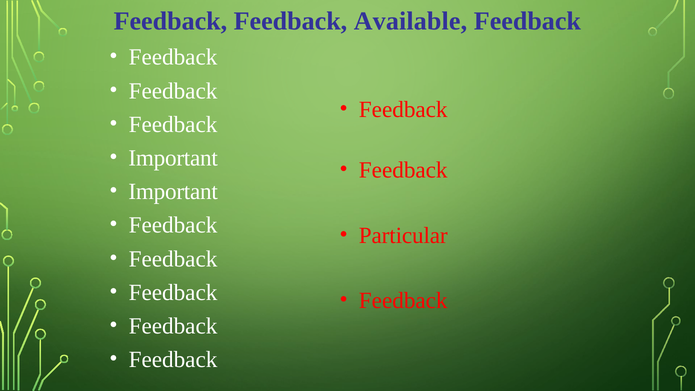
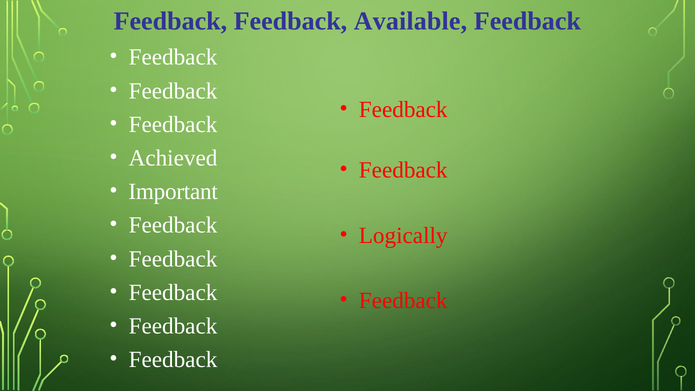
Important: Important -> Achieved (173, 158)
Particular: Particular -> Logically (403, 235)
